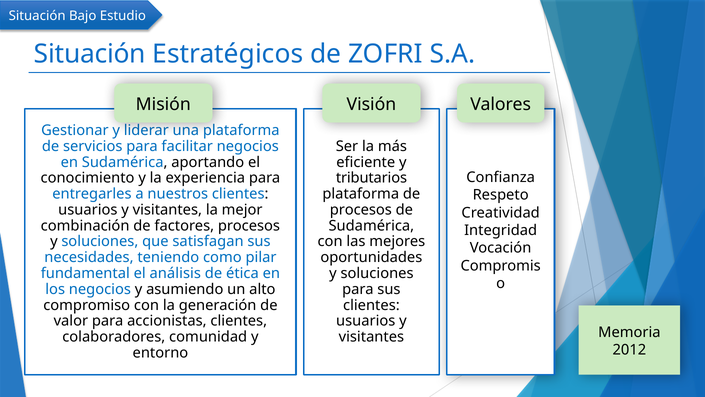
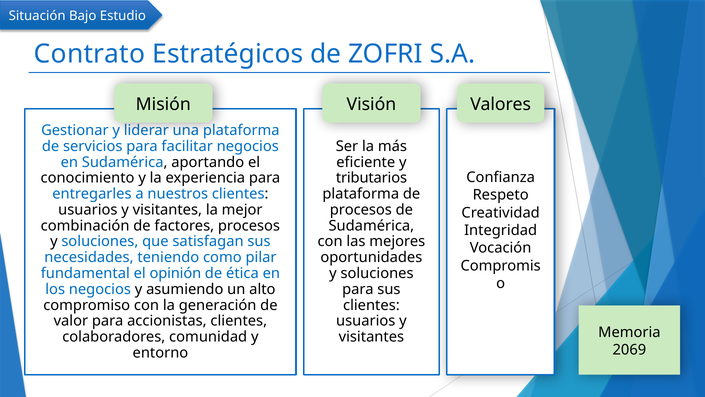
Situación: Situación -> Contrato (90, 54)
análisis: análisis -> opinión (175, 273)
2012: 2012 -> 2069 (629, 350)
